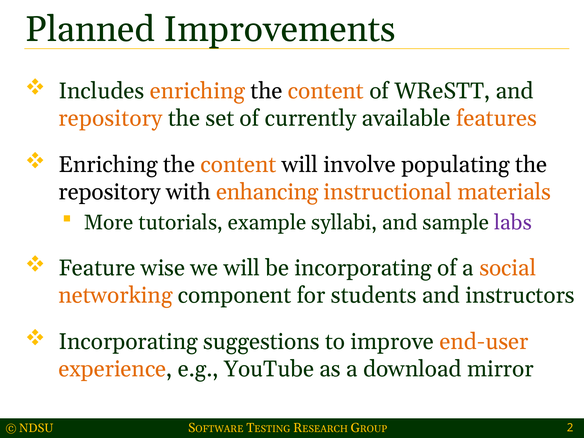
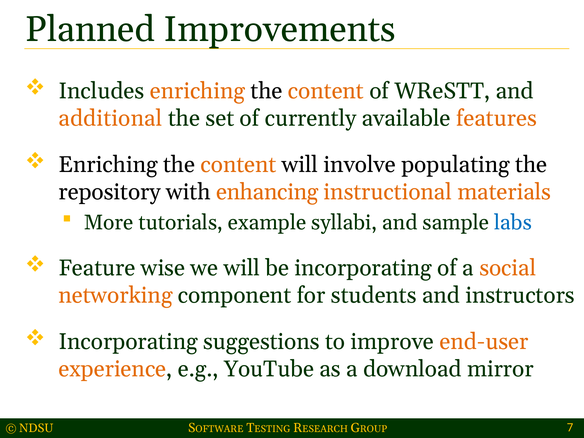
repository: repository -> additional (110, 118)
labs colour: purple -> blue (513, 222)
2: 2 -> 7 (570, 428)
